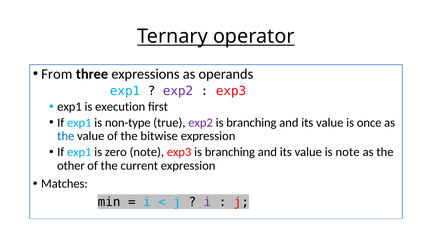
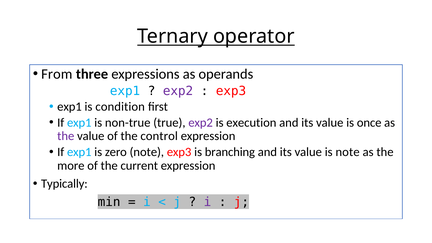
execution: execution -> condition (120, 107)
non-type: non-type -> non-true (128, 123)
exp2 is branching: branching -> execution (251, 123)
the colour: blue -> purple (66, 136)
bitwise: bitwise -> control (159, 136)
other: other -> more (71, 166)
Matches: Matches -> Typically (64, 184)
